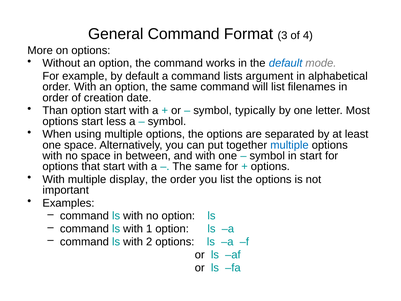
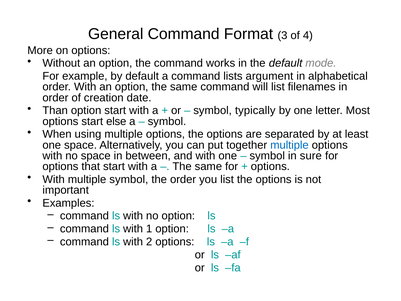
default colour: blue -> black (286, 63)
less: less -> else (116, 121)
in start: start -> sure (311, 156)
multiple display: display -> symbol (129, 179)
